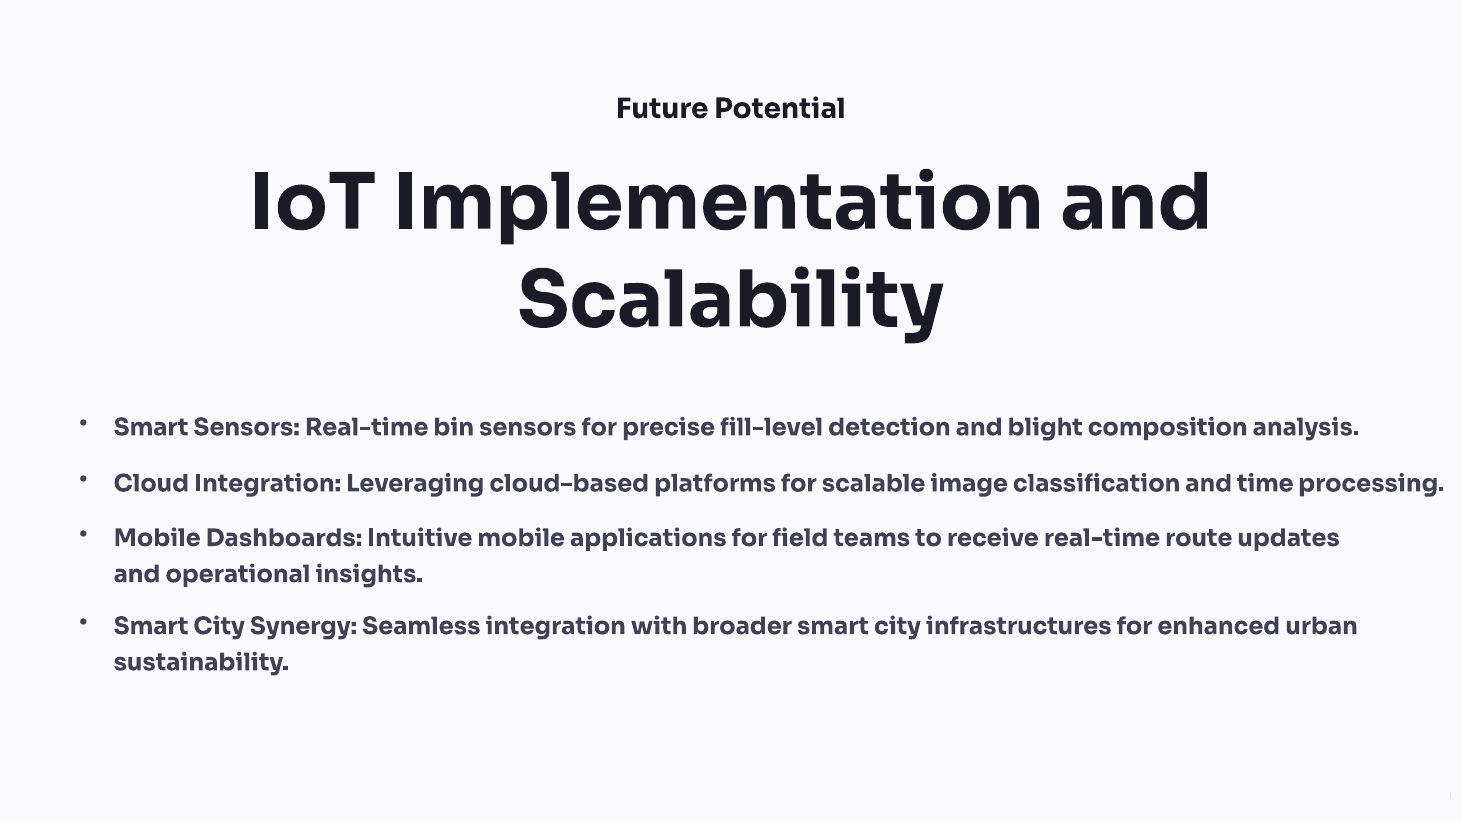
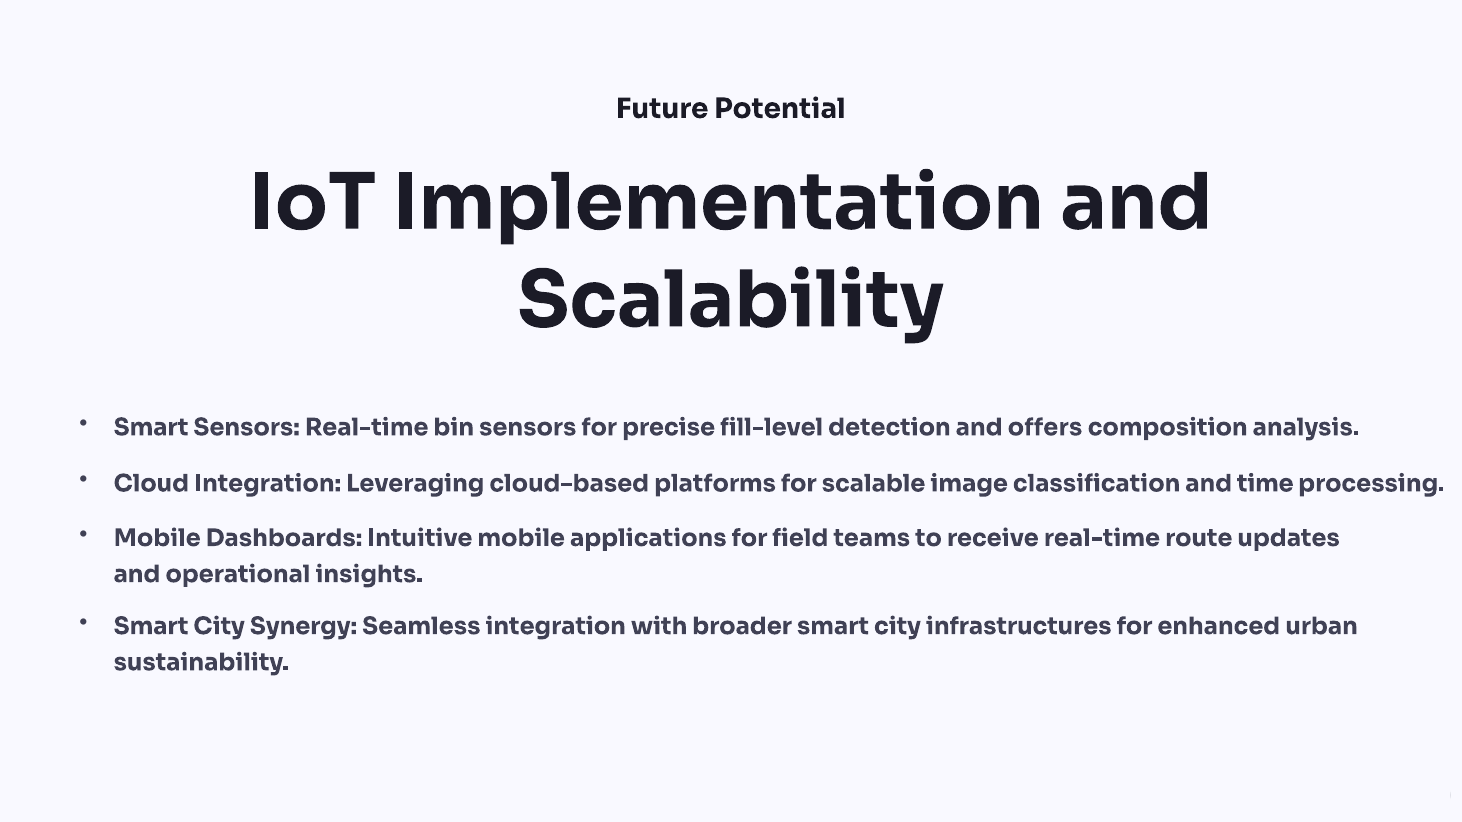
blight: blight -> offers (1045, 428)
